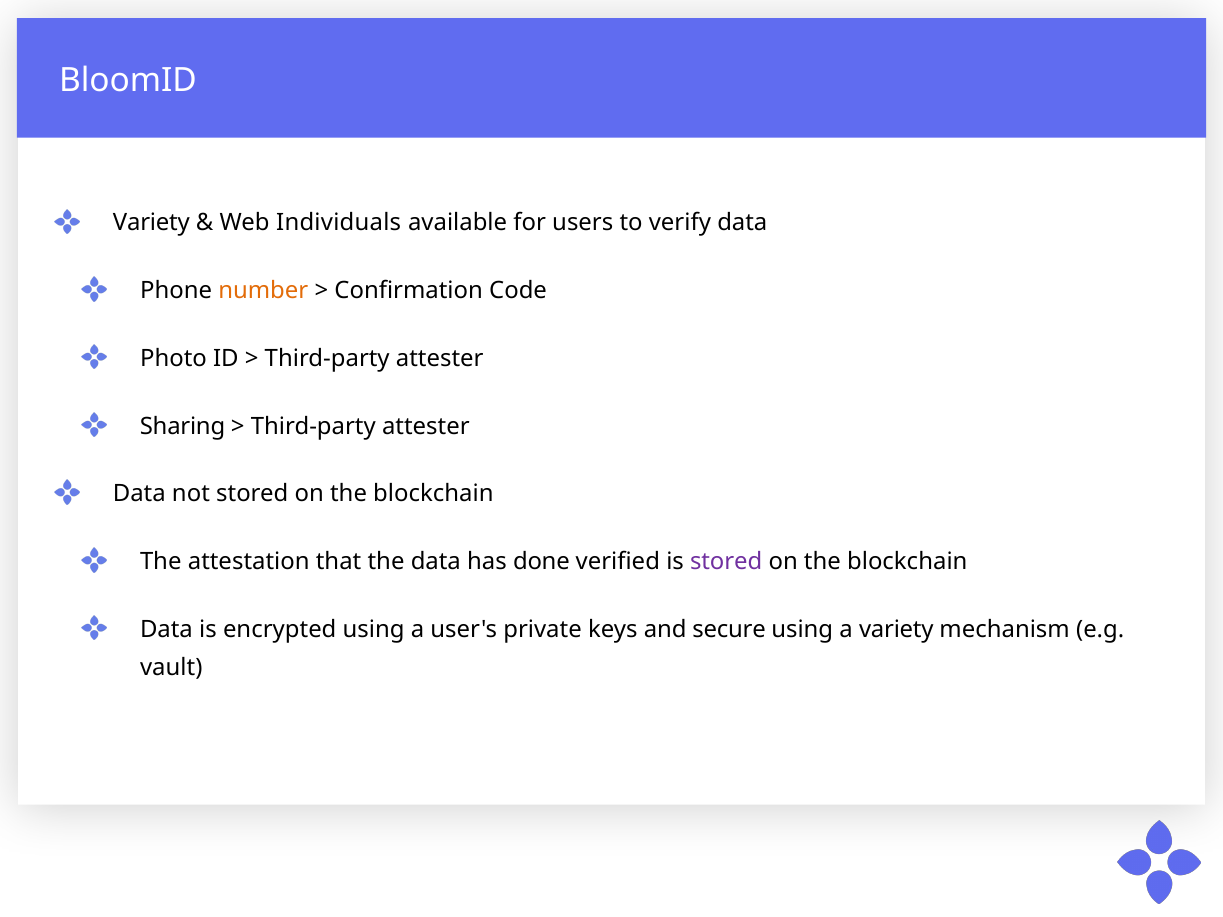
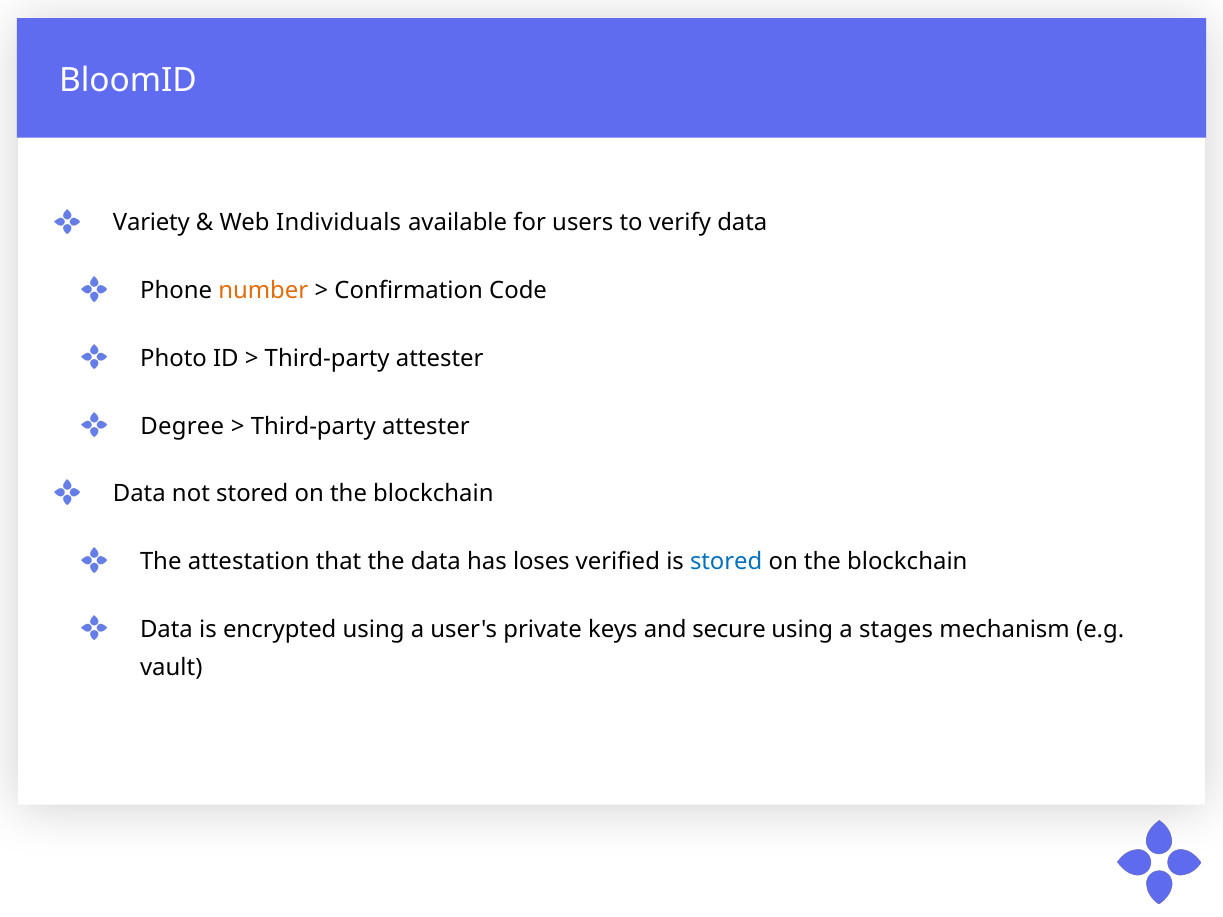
Sharing: Sharing -> Degree (182, 426)
done: done -> loses (541, 562)
stored colour: purple -> blue (726, 562)
a variety: variety -> stages (896, 629)
